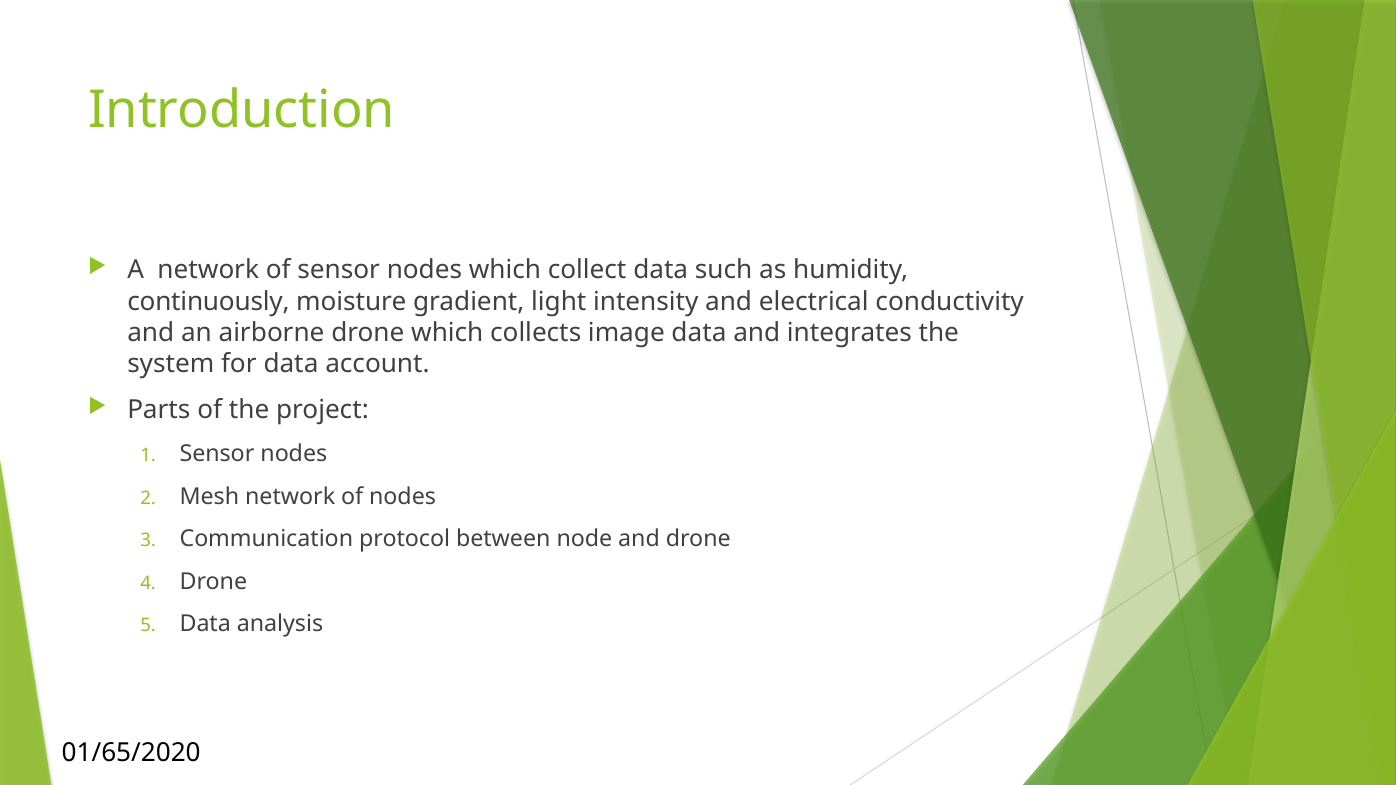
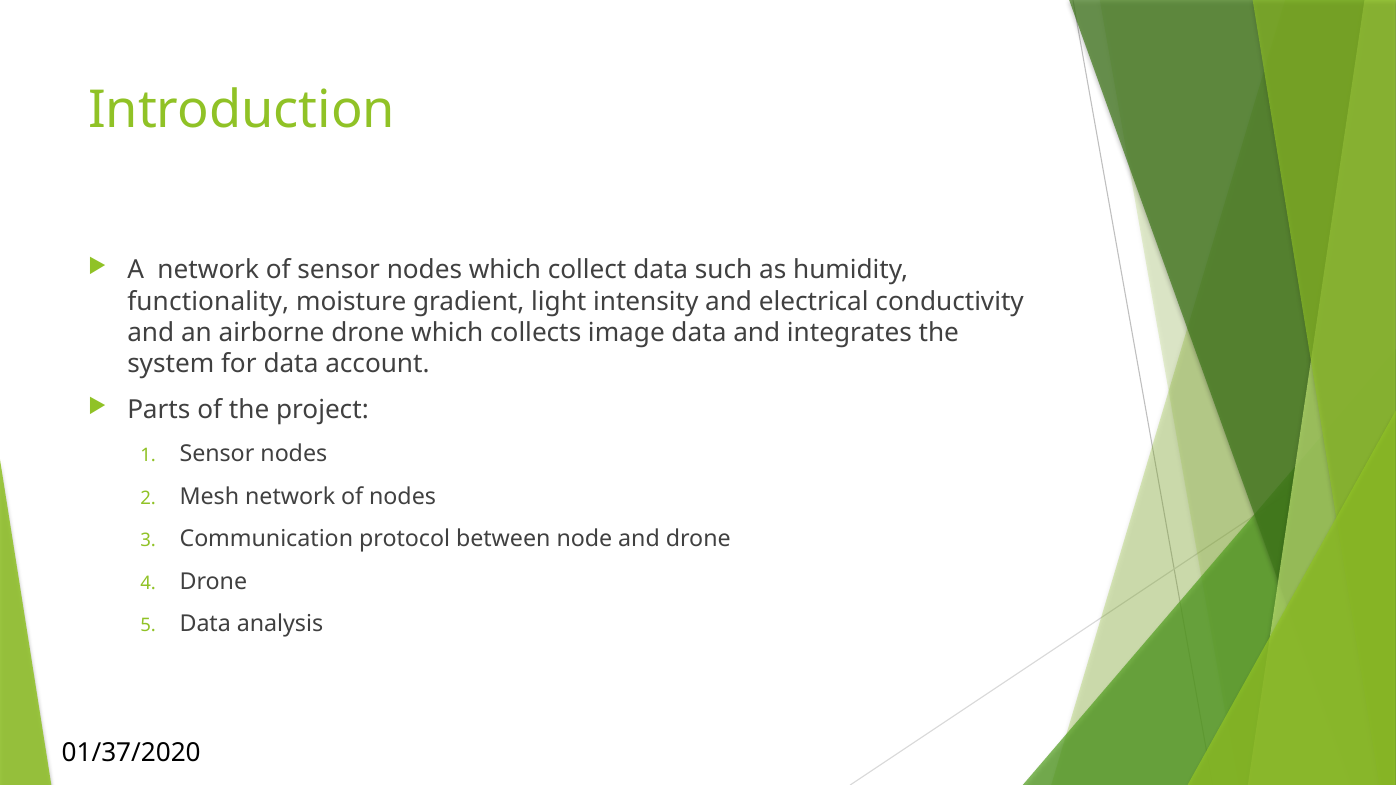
continuously: continuously -> functionality (208, 302)
01/65/2020: 01/65/2020 -> 01/37/2020 (131, 753)
